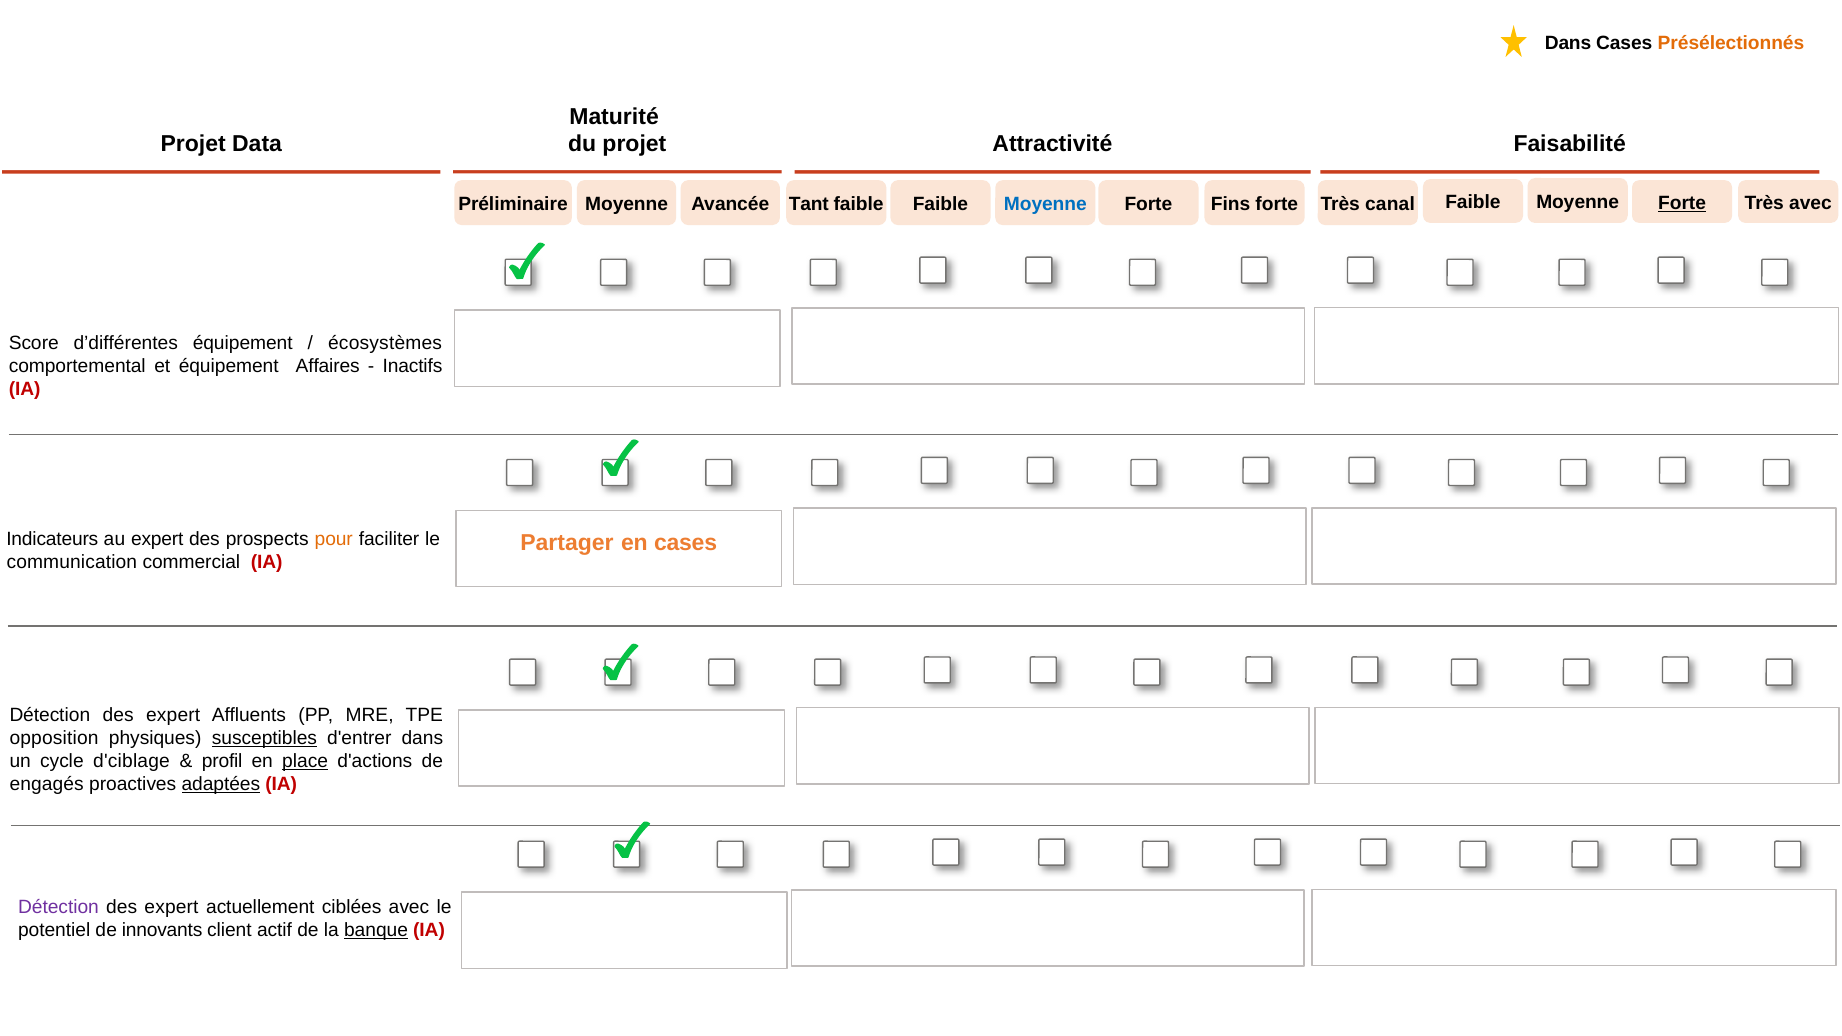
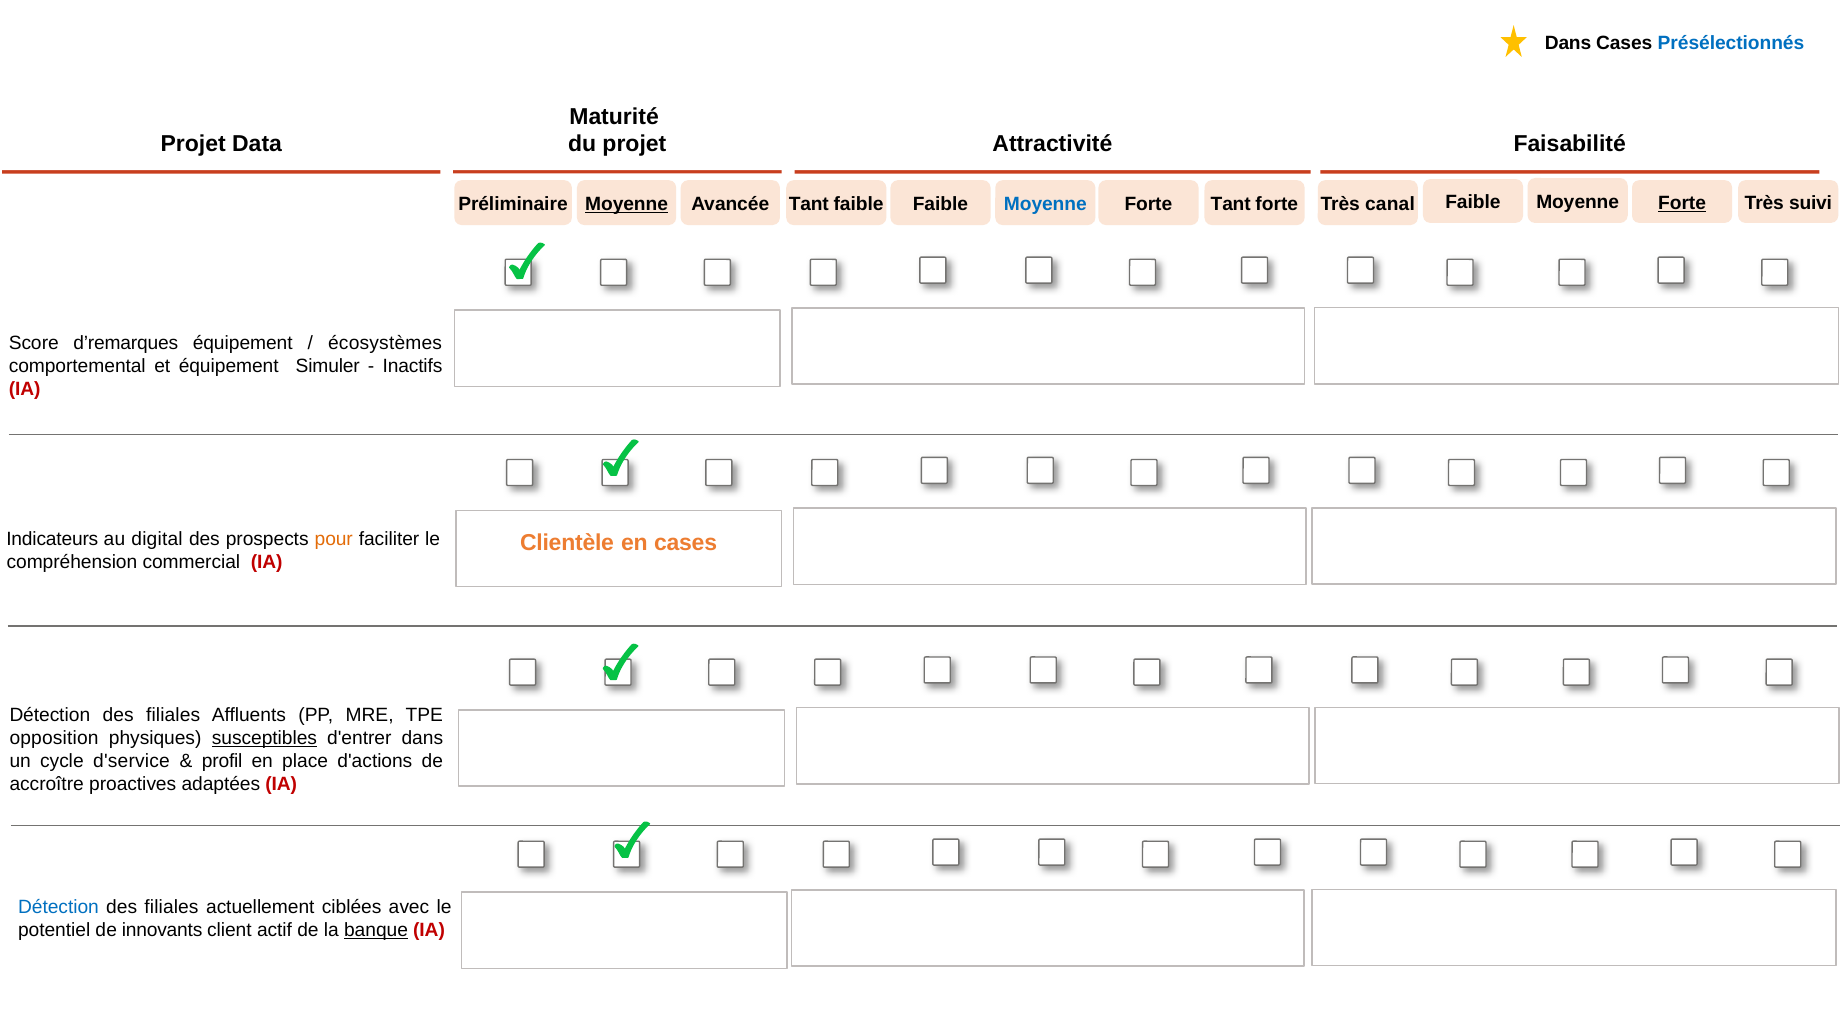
Présélectionnés colour: orange -> blue (1731, 44)
Moyenne underline: none -> present (627, 204)
Forte Fins: Fins -> Tant (1231, 204)
Très avec: avec -> suivi (1811, 203)
d’différentes: d’différentes -> d’remarques (126, 343)
Affaires: Affaires -> Simuler (328, 366)
au expert: expert -> digital (157, 539)
Partager: Partager -> Clientèle (567, 543)
communication: communication -> compréhension (72, 562)
expert: expert -> filiales (173, 715)
d'ciblage: d'ciblage -> d'service (132, 762)
place underline: present -> none (305, 762)
engagés: engagés -> accroître (47, 785)
adaptées underline: present -> none (221, 785)
Détection colour: purple -> blue (58, 907)
expert: expert -> filiales (172, 907)
